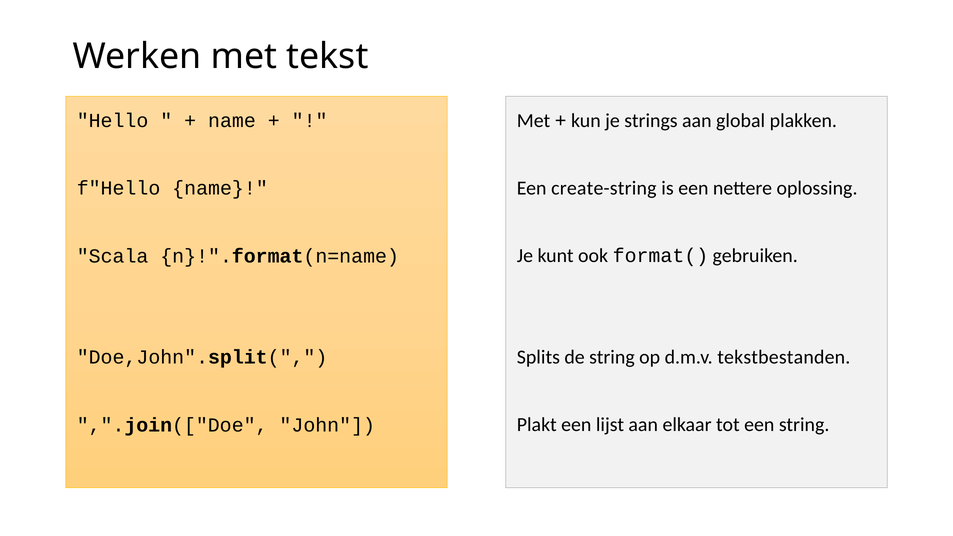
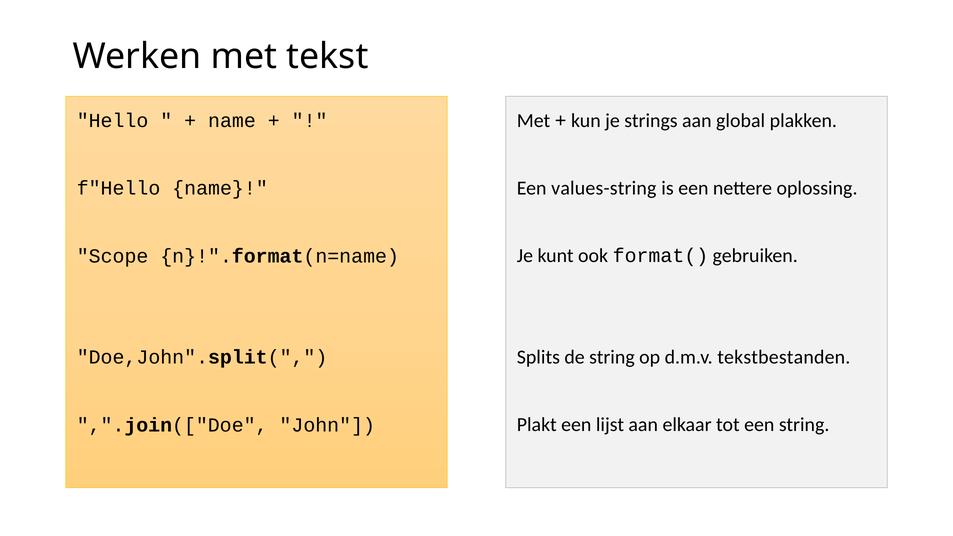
create-string: create-string -> values-string (604, 188)
Scala: Scala -> Scope (113, 256)
